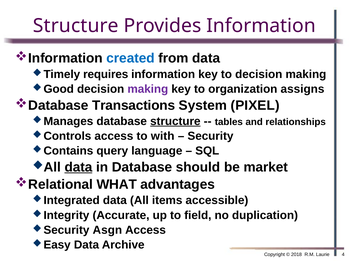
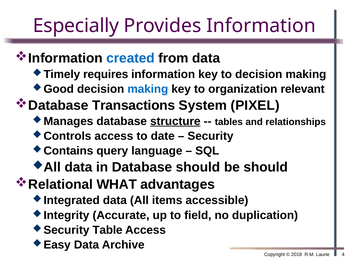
Structure: Structure -> Especially (76, 26)
making colour: purple -> blue (148, 89)
assigns: assigns -> relevant (303, 89)
with: with -> date (163, 136)
data underline: present -> none (78, 168)
be market: market -> should (266, 168)
Asgn: Asgn -> Table (108, 231)
